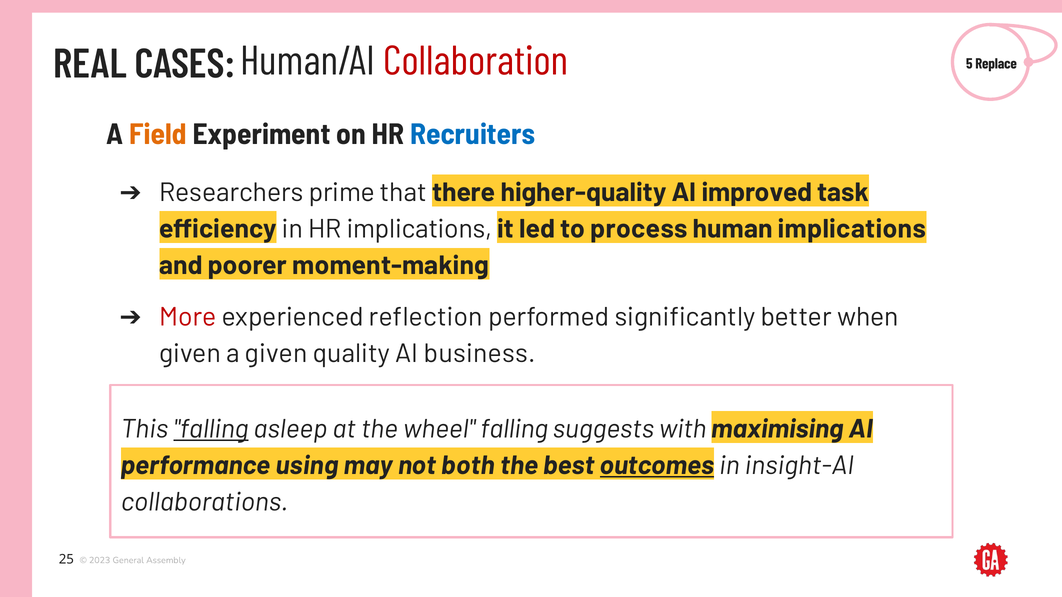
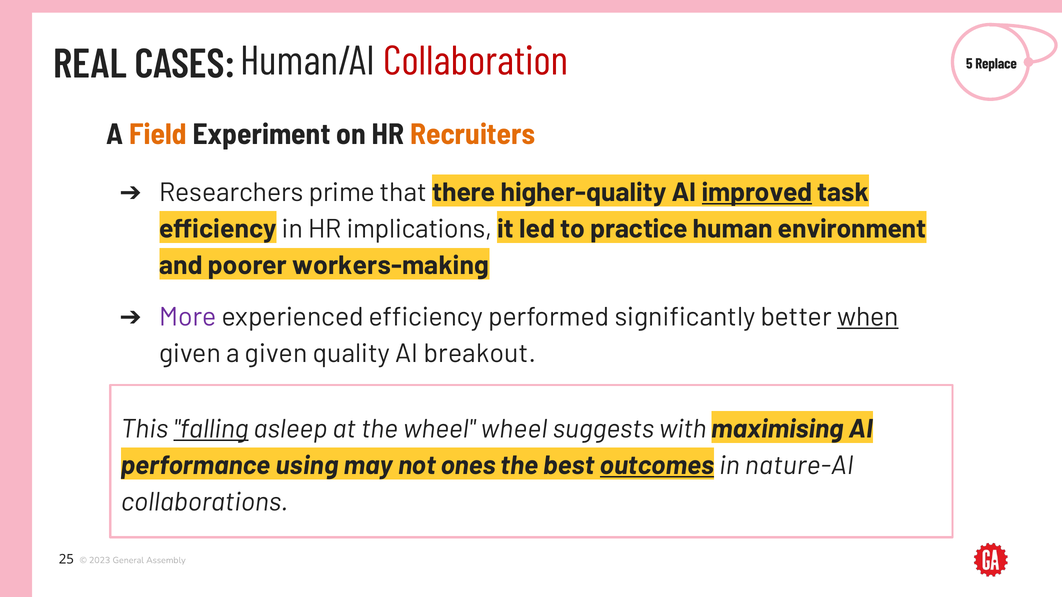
Recruiters colour: blue -> orange (473, 135)
improved underline: none -> present (757, 193)
process: process -> practice (639, 229)
human implications: implications -> environment (852, 229)
moment-making: moment-making -> workers-making (391, 266)
More colour: red -> purple (188, 317)
experienced reflection: reflection -> efficiency (426, 317)
when underline: none -> present (868, 317)
business: business -> breakout (480, 354)
wheel falling: falling -> wheel (514, 429)
both: both -> ones (468, 466)
insight-AI: insight-AI -> nature-AI (799, 466)
